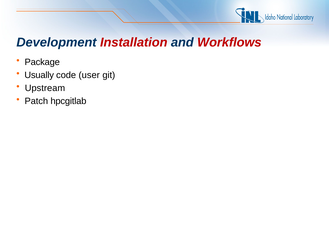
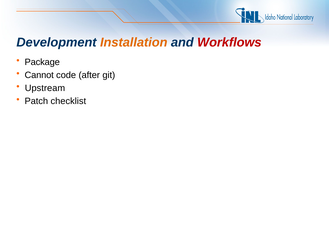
Installation colour: red -> orange (134, 42)
Usually: Usually -> Cannot (39, 75)
user: user -> after (89, 75)
hpcgitlab: hpcgitlab -> checklist (68, 101)
